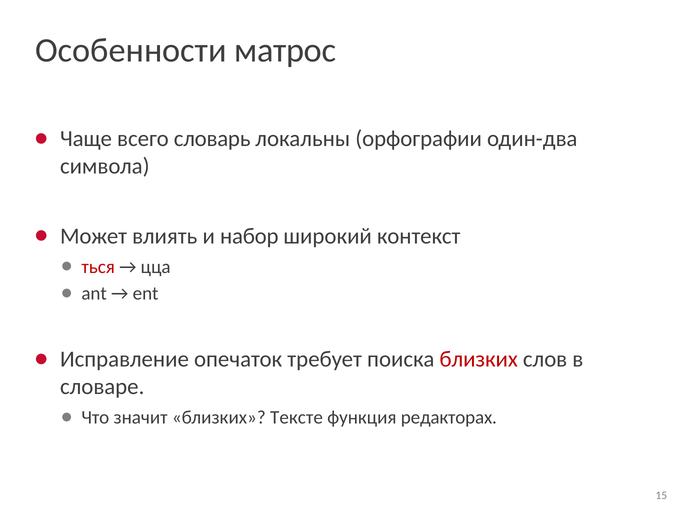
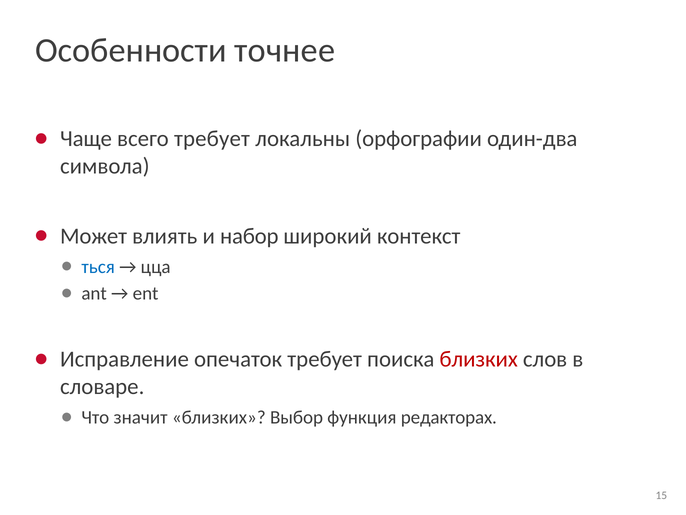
матрос: матрос -> точнее (285, 51)
всего словарь: словарь -> требует (212, 139)
ться colour: red -> blue (98, 267)
Тексте: Тексте -> Выбор (297, 417)
